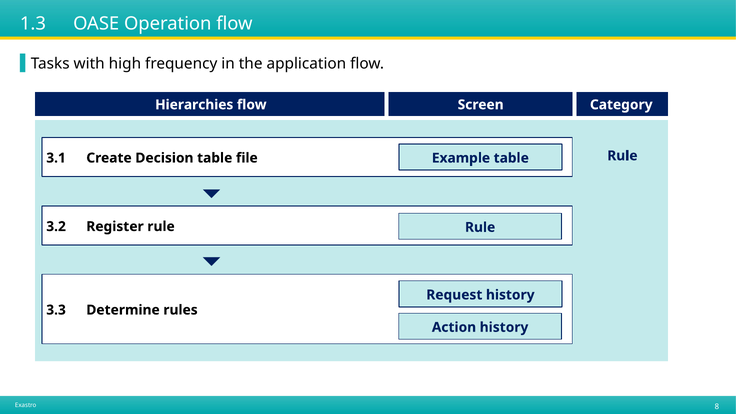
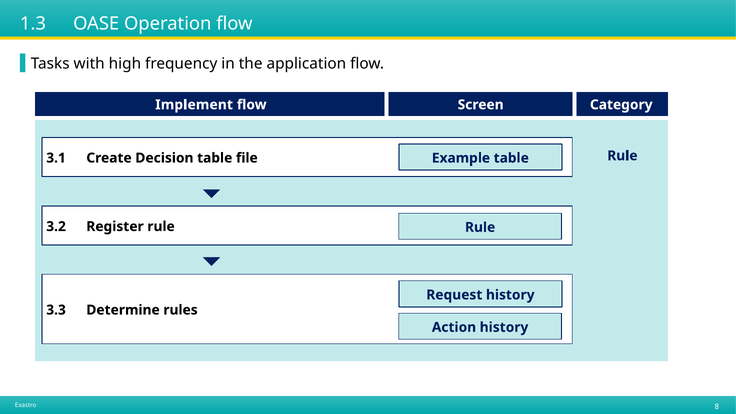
Hierarchies: Hierarchies -> Implement (194, 105)
